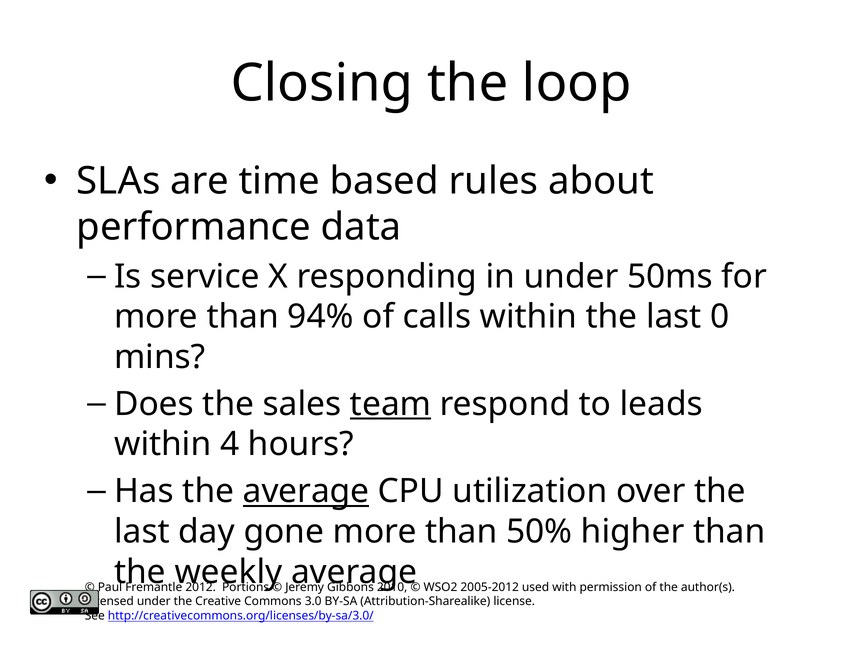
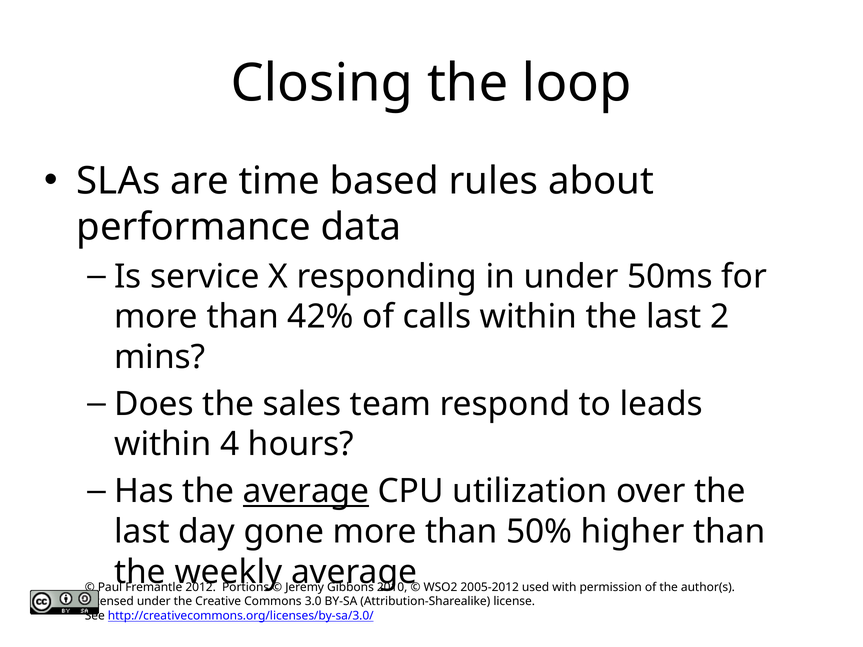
94%: 94% -> 42% (321, 317)
0: 0 -> 2 (720, 317)
team underline: present -> none (391, 404)
